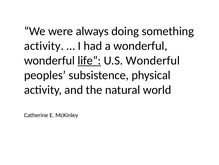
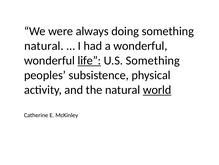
activity: activity -> natural (44, 46)
U.S Wonderful: Wonderful -> Something (153, 60)
world underline: none -> present (157, 90)
